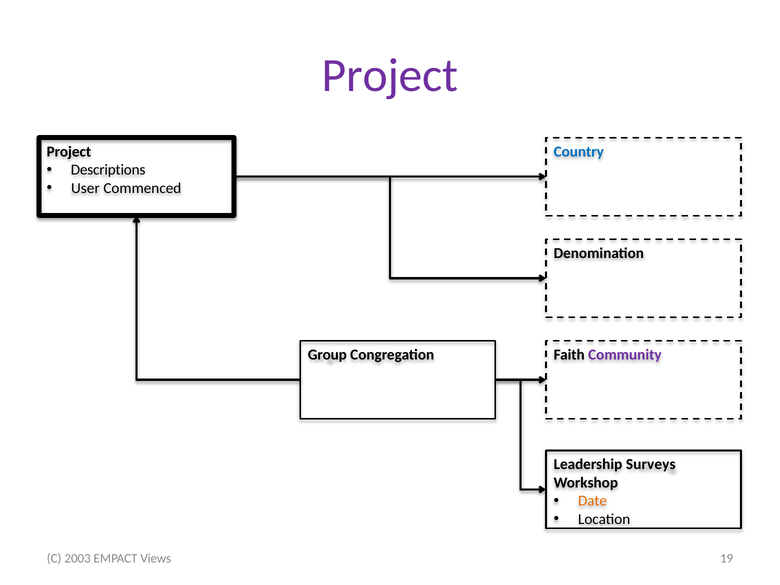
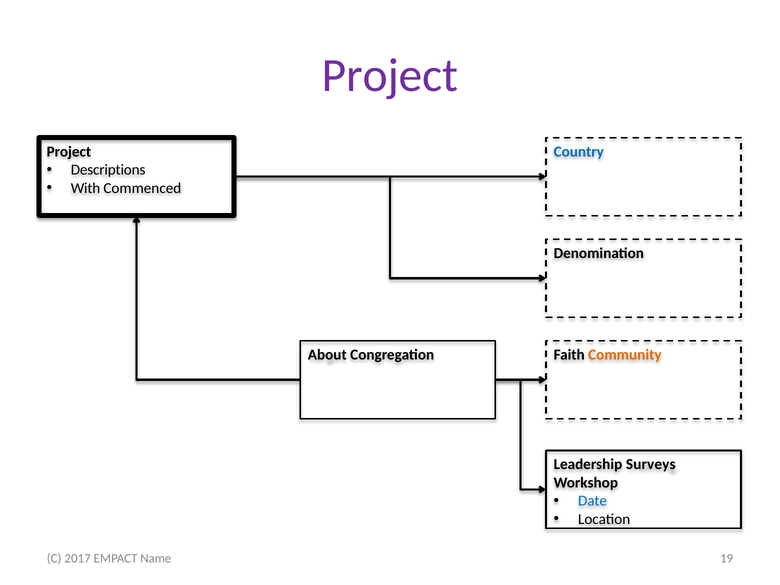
User: User -> With (86, 188)
Group: Group -> About (327, 355)
Community colour: purple -> orange (625, 355)
Date colour: orange -> blue (592, 501)
2003: 2003 -> 2017 (78, 559)
Views: Views -> Name (156, 559)
